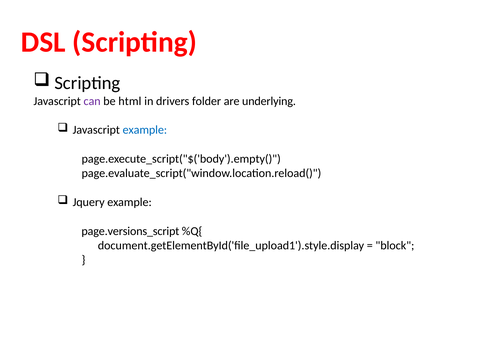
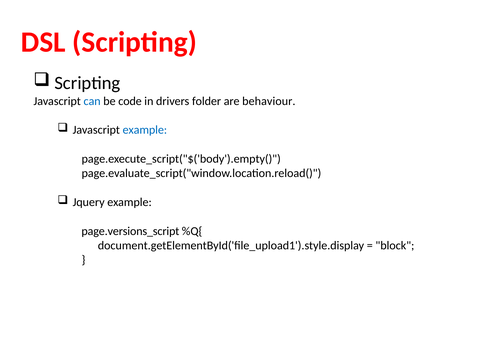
can colour: purple -> blue (92, 101)
html: html -> code (130, 101)
underlying: underlying -> behaviour (269, 101)
